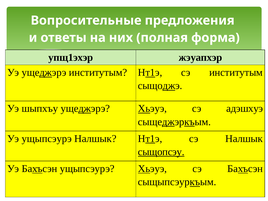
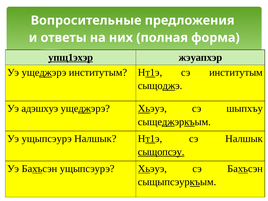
упщ1эхэр underline: none -> present (71, 57)
шыпхъу: шыпхъу -> адэшхуэ (40, 109)
адэшхуэ: адэшхуэ -> шыпхъу (245, 109)
